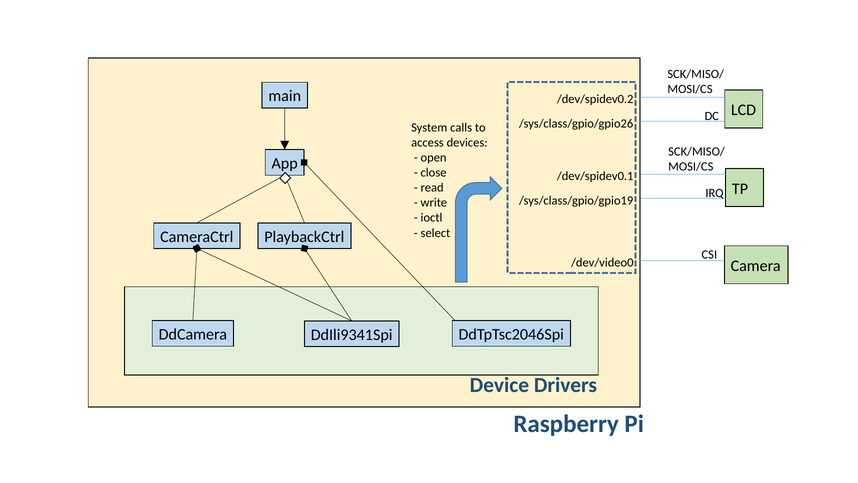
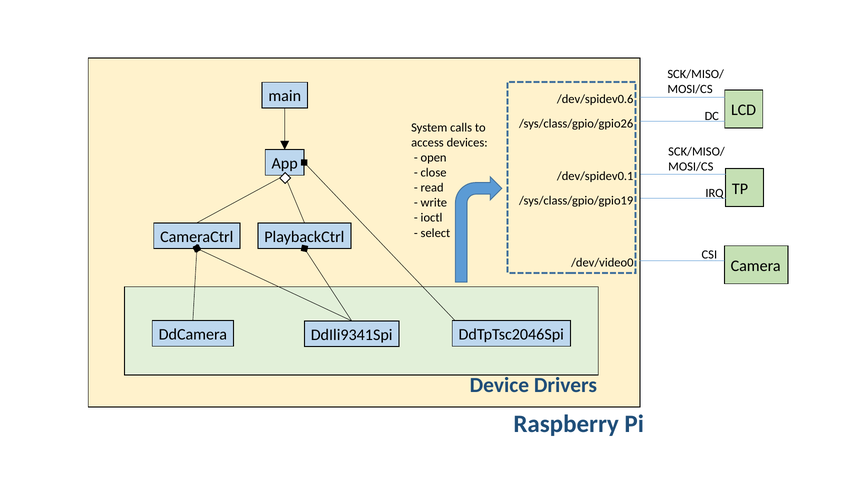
/dev/spidev0.2: /dev/spidev0.2 -> /dev/spidev0.6 (595, 99)
